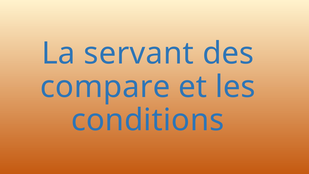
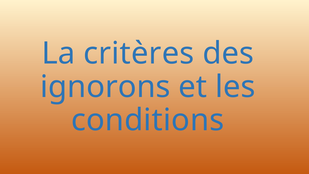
servant: servant -> critères (139, 53)
compare: compare -> ignorons (105, 87)
